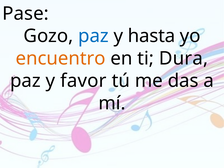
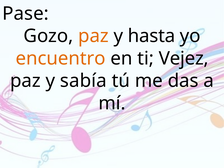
paz colour: blue -> orange (93, 36)
Dura: Dura -> Vejez (184, 58)
favor: favor -> sabía (83, 81)
